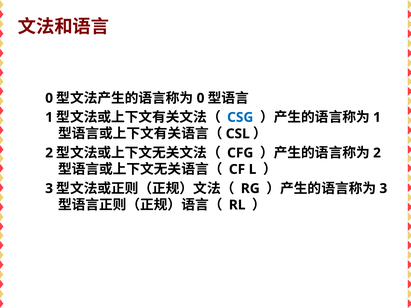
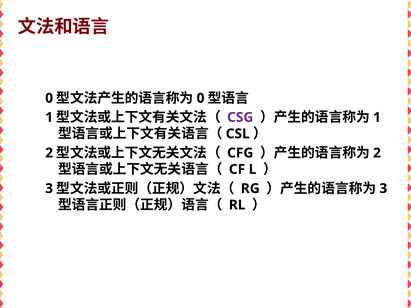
CSG colour: blue -> purple (240, 117)
